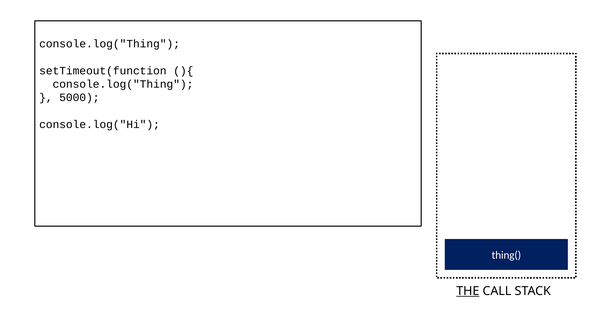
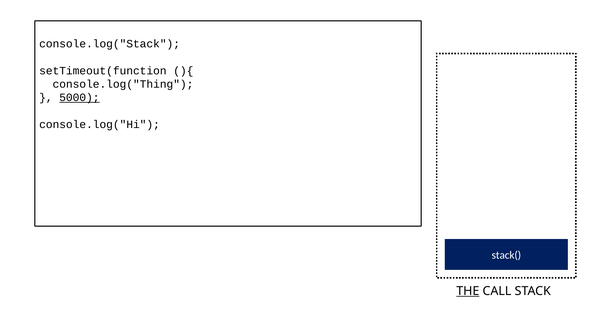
console.log("Thing: console.log("Thing -> console.log("Stack (110, 44)
5000 underline: none -> present (79, 98)
thing(: thing( -> stack( (506, 255)
